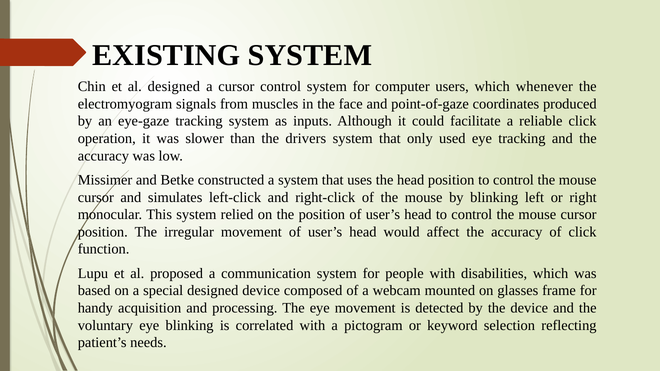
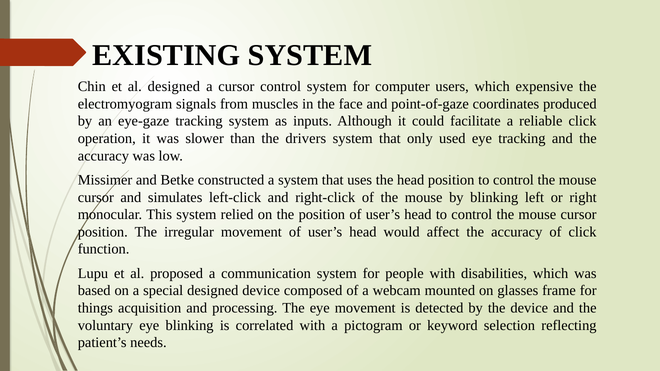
whenever: whenever -> expensive (544, 87)
handy: handy -> things (95, 308)
